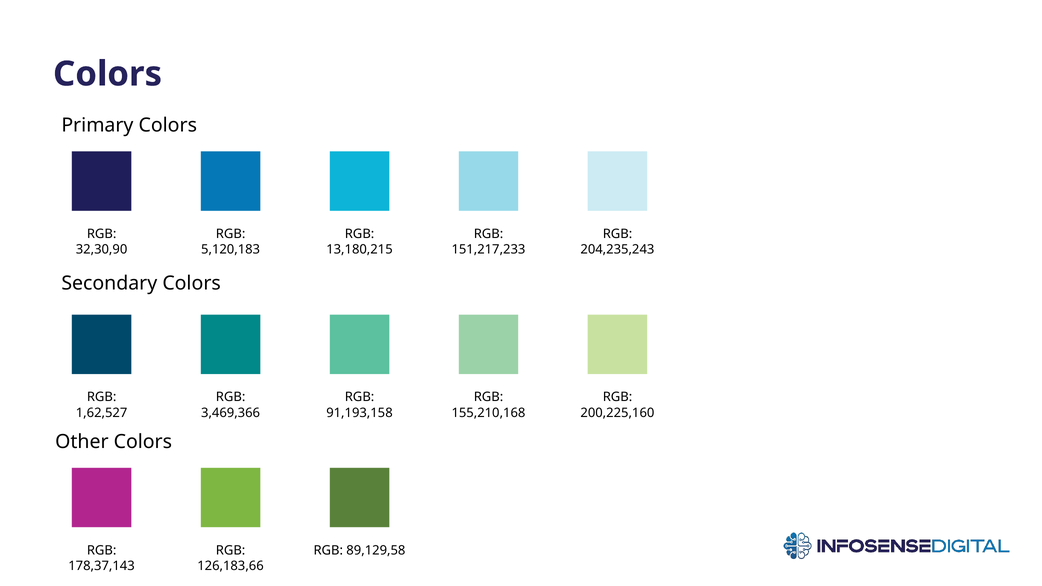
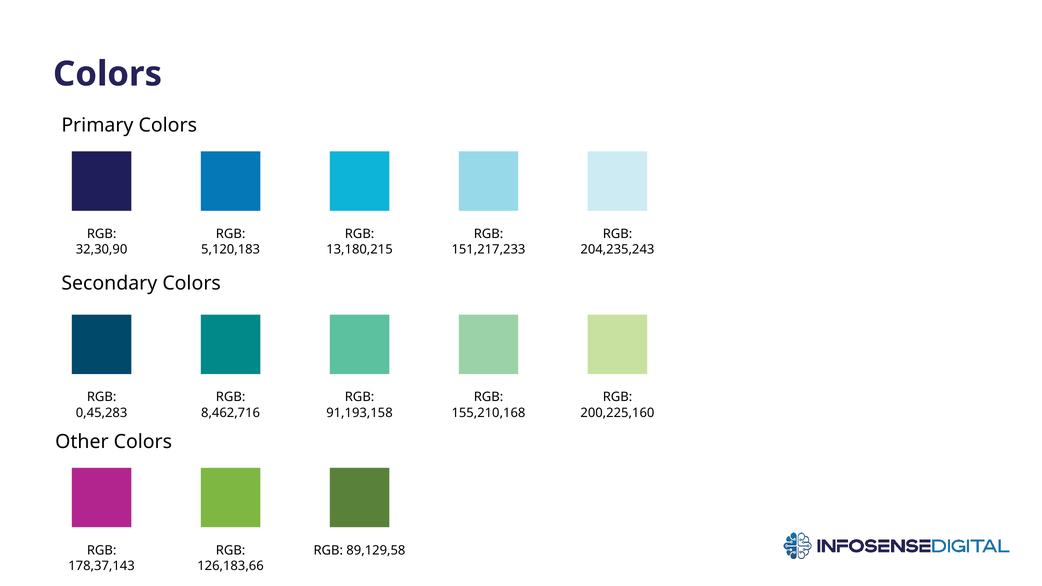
1,62,527: 1,62,527 -> 0,45,283 (102, 413)
3,469,366: 3,469,366 -> 8,462,716 (231, 413)
